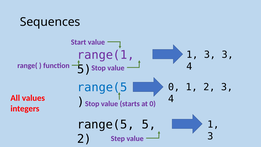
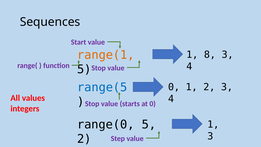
range(1 colour: purple -> orange (106, 55)
3: 3 -> 8 (210, 55)
range(5: range(5 -> range(0 (106, 124)
